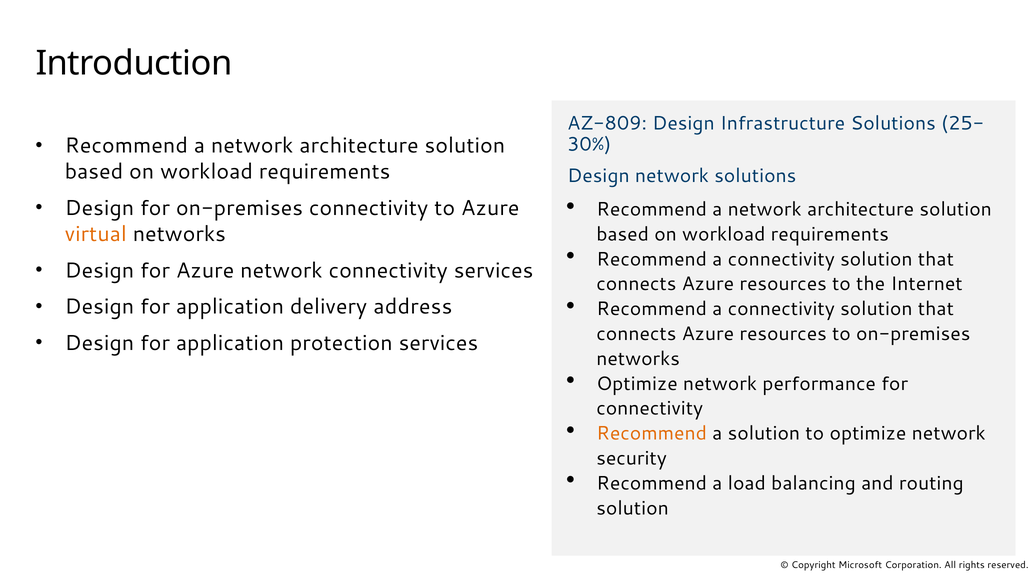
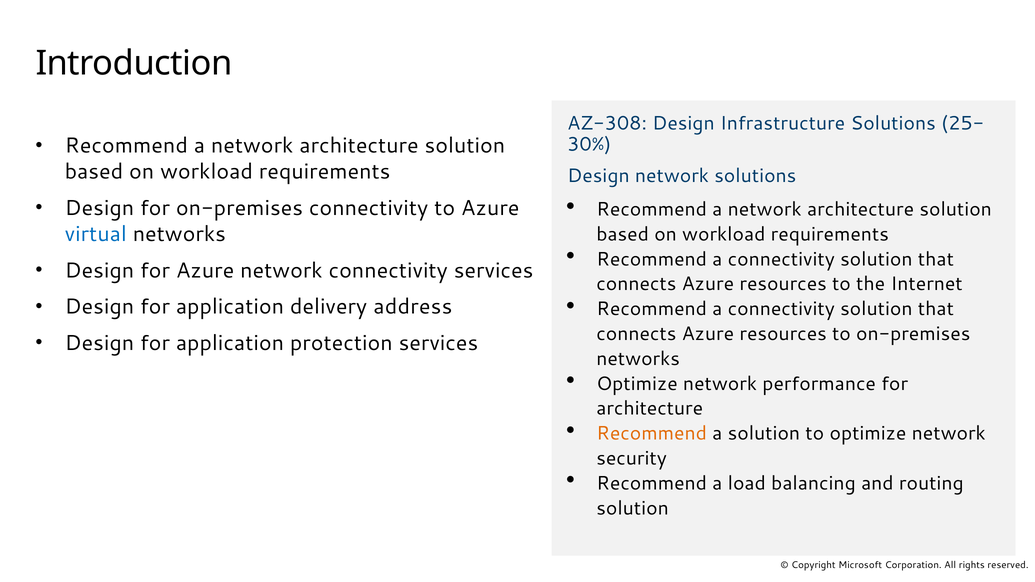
AZ-809: AZ-809 -> AZ-308 (607, 123)
virtual colour: orange -> blue (96, 234)
connectivity: connectivity -> architecture (650, 409)
